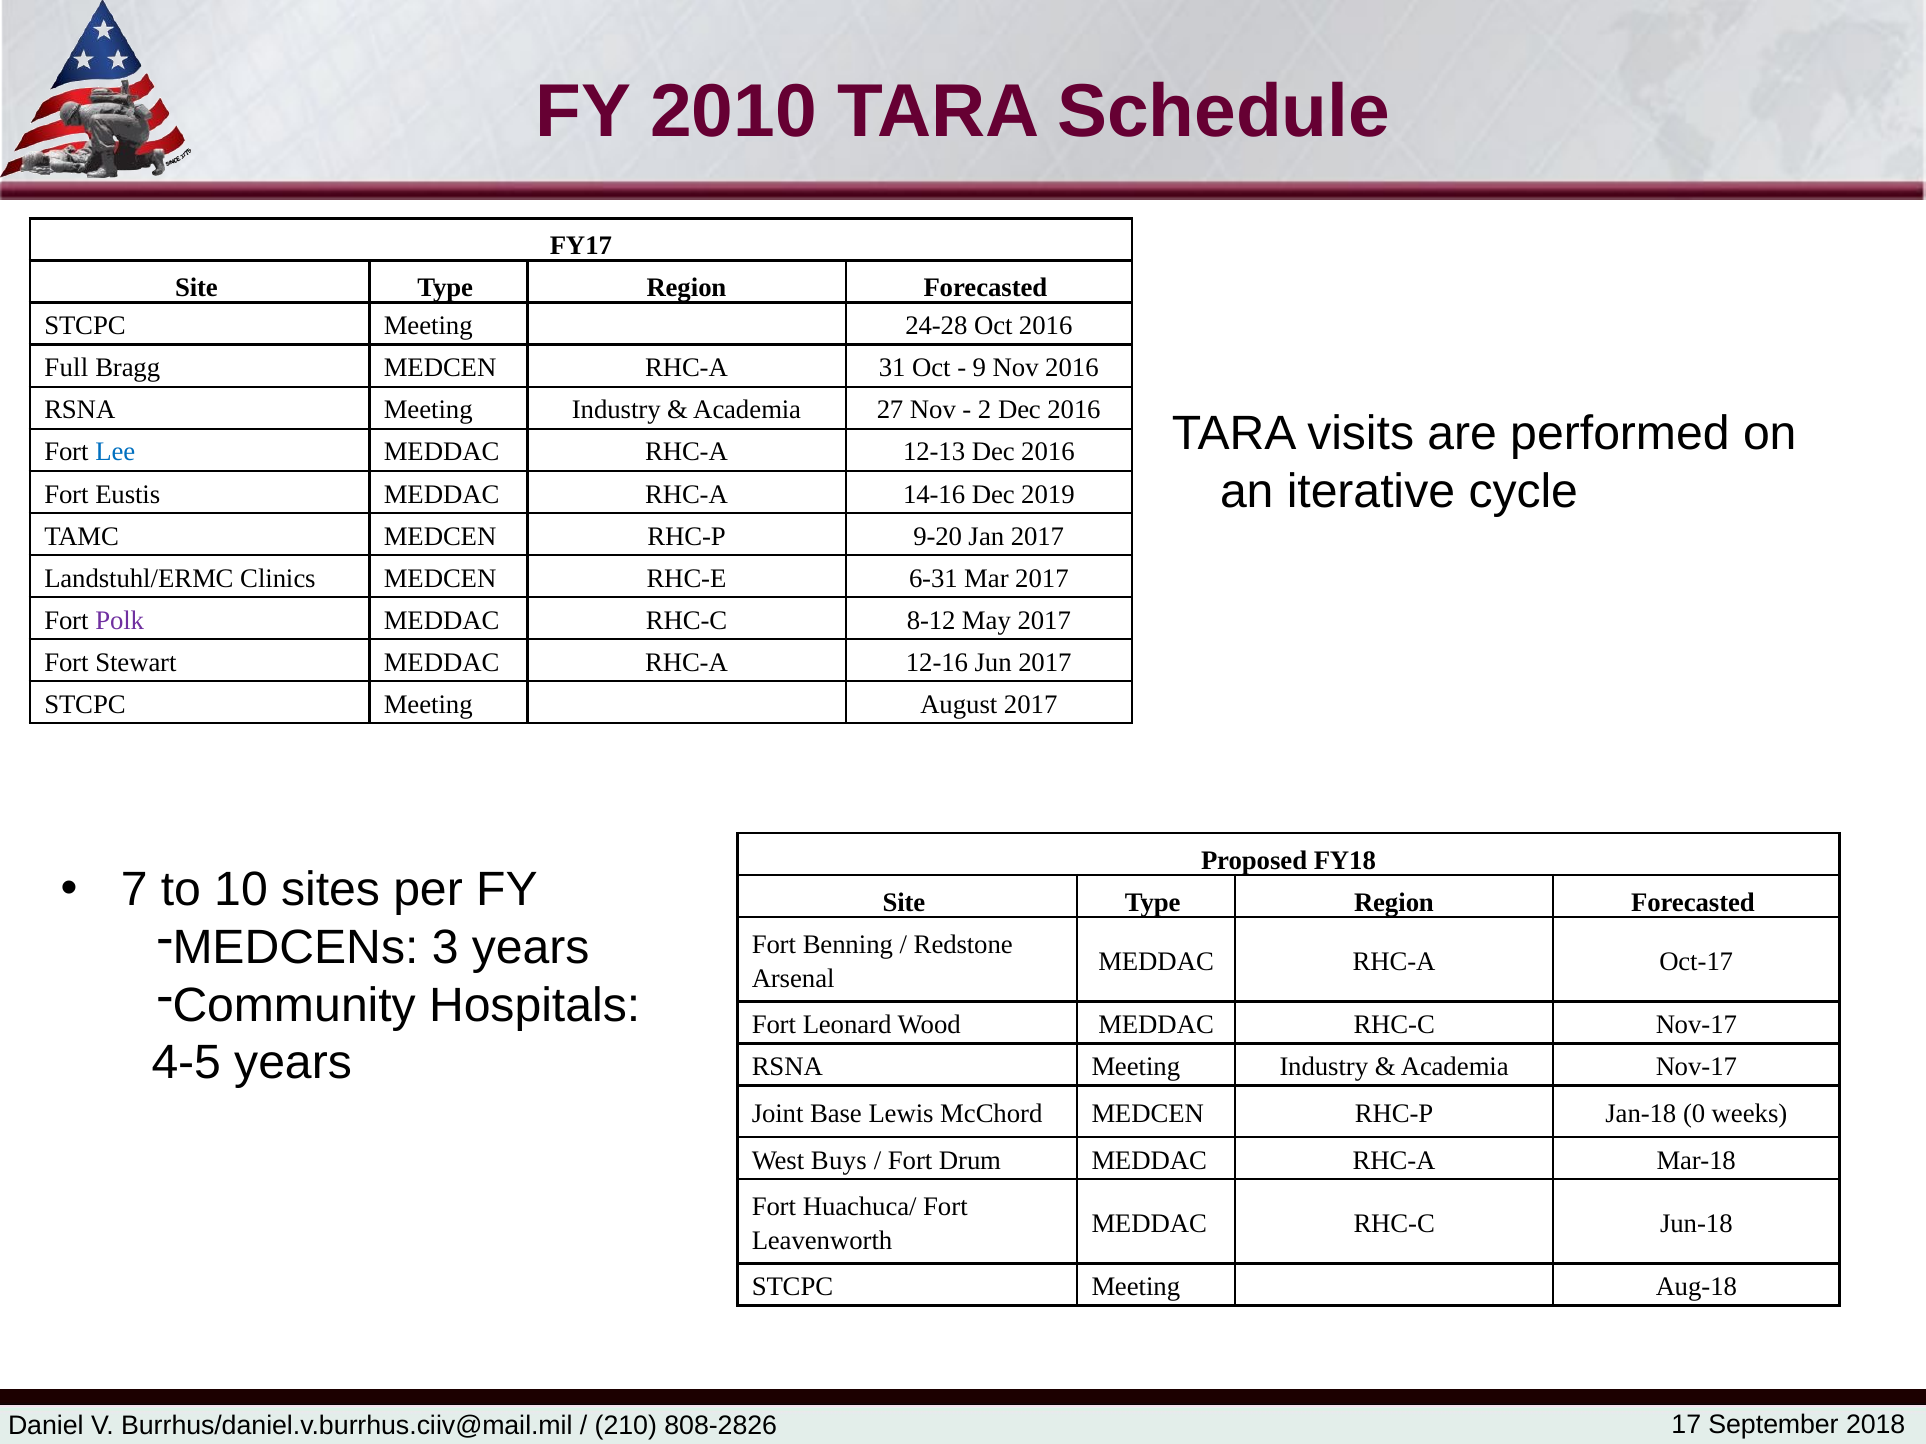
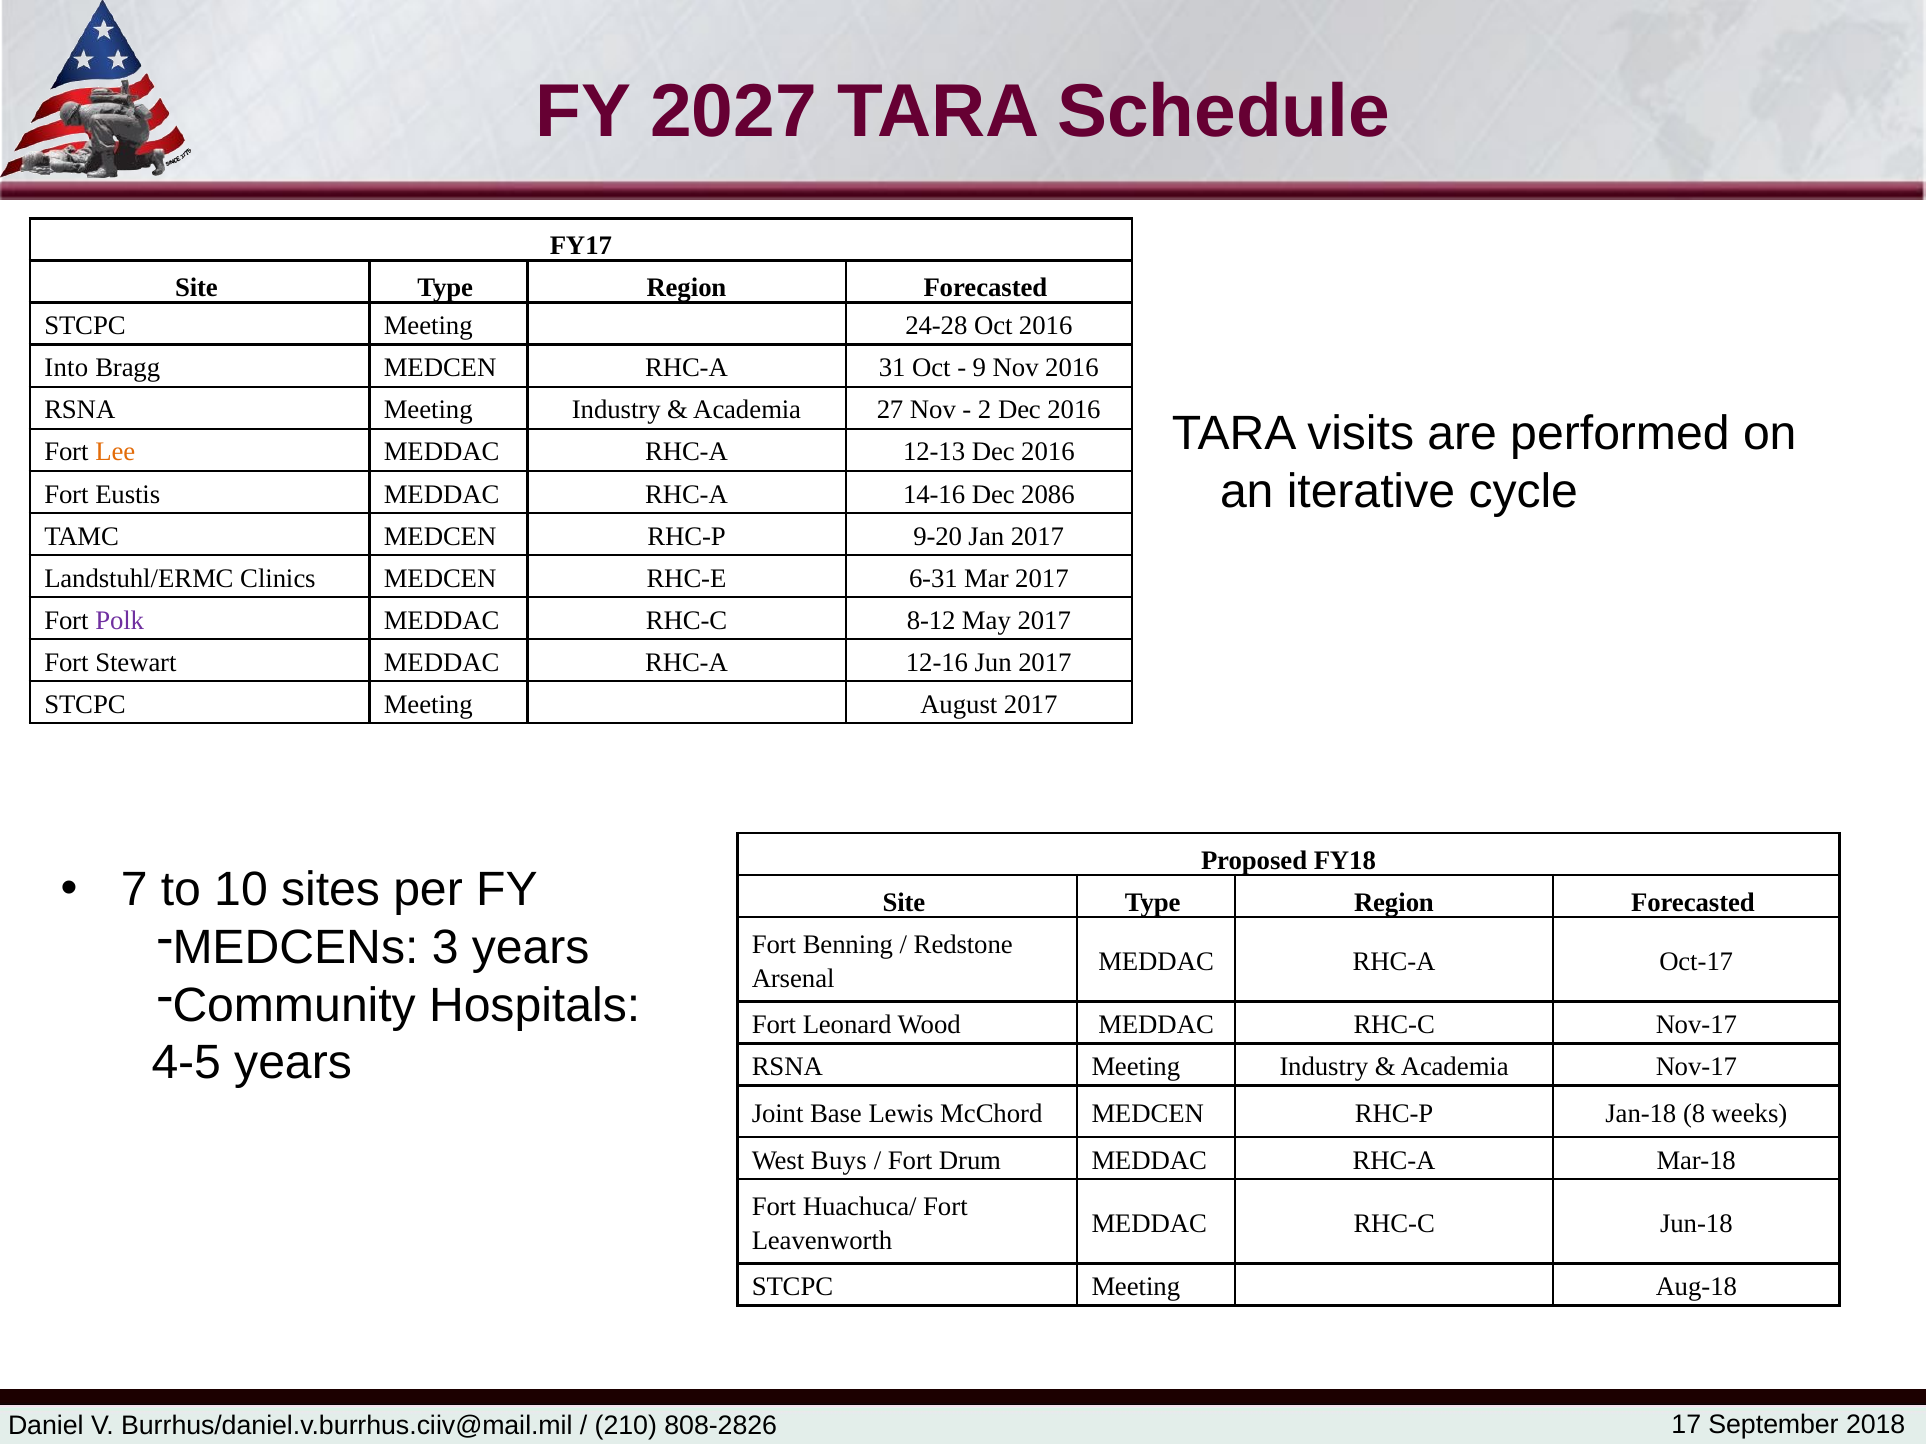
2010: 2010 -> 2027 (734, 111)
Full: Full -> Into (66, 368)
Lee colour: blue -> orange (115, 452)
2019: 2019 -> 2086 (1048, 494)
0: 0 -> 8 (1694, 1114)
